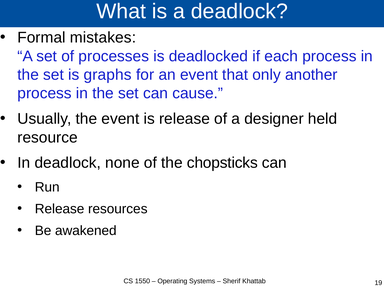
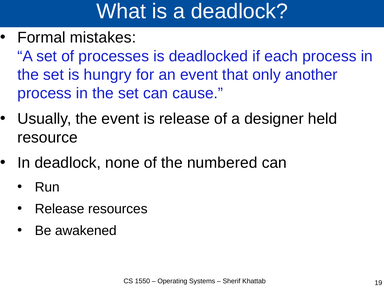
graphs: graphs -> hungry (108, 75)
chopsticks: chopsticks -> numbered (222, 163)
